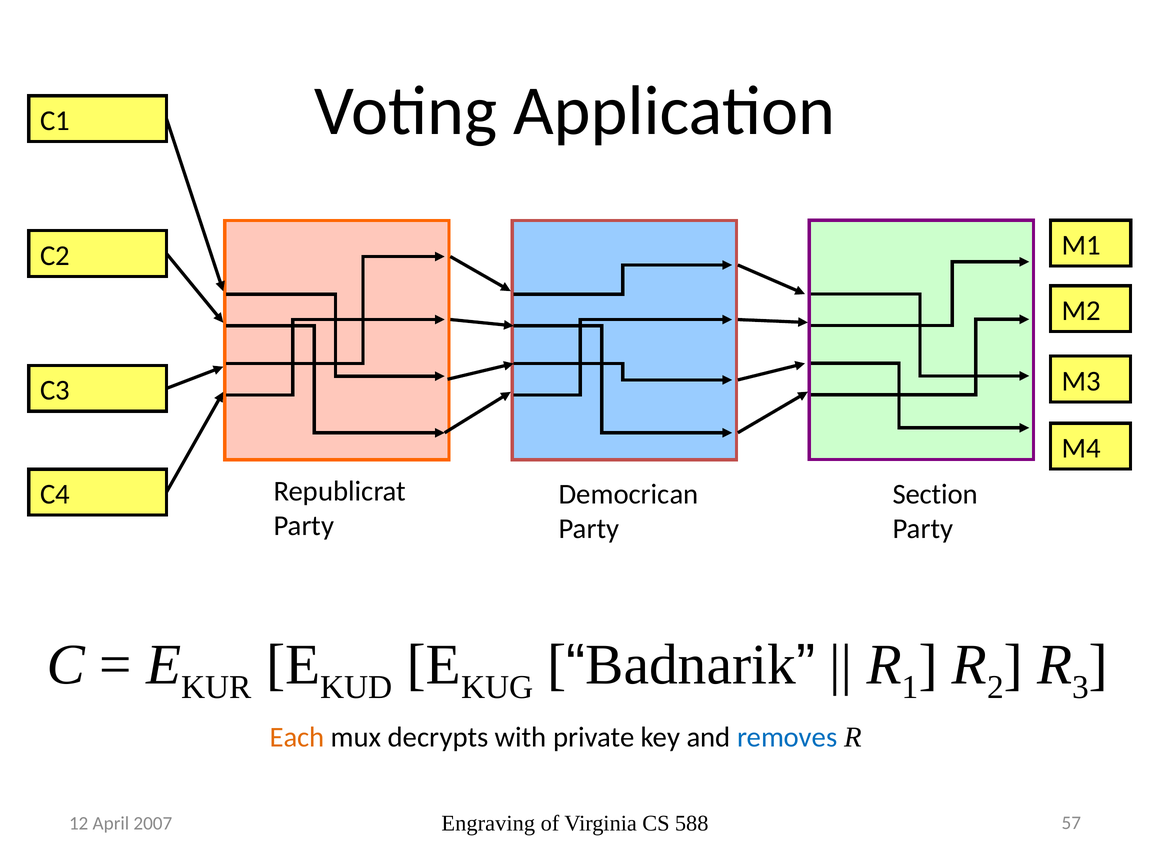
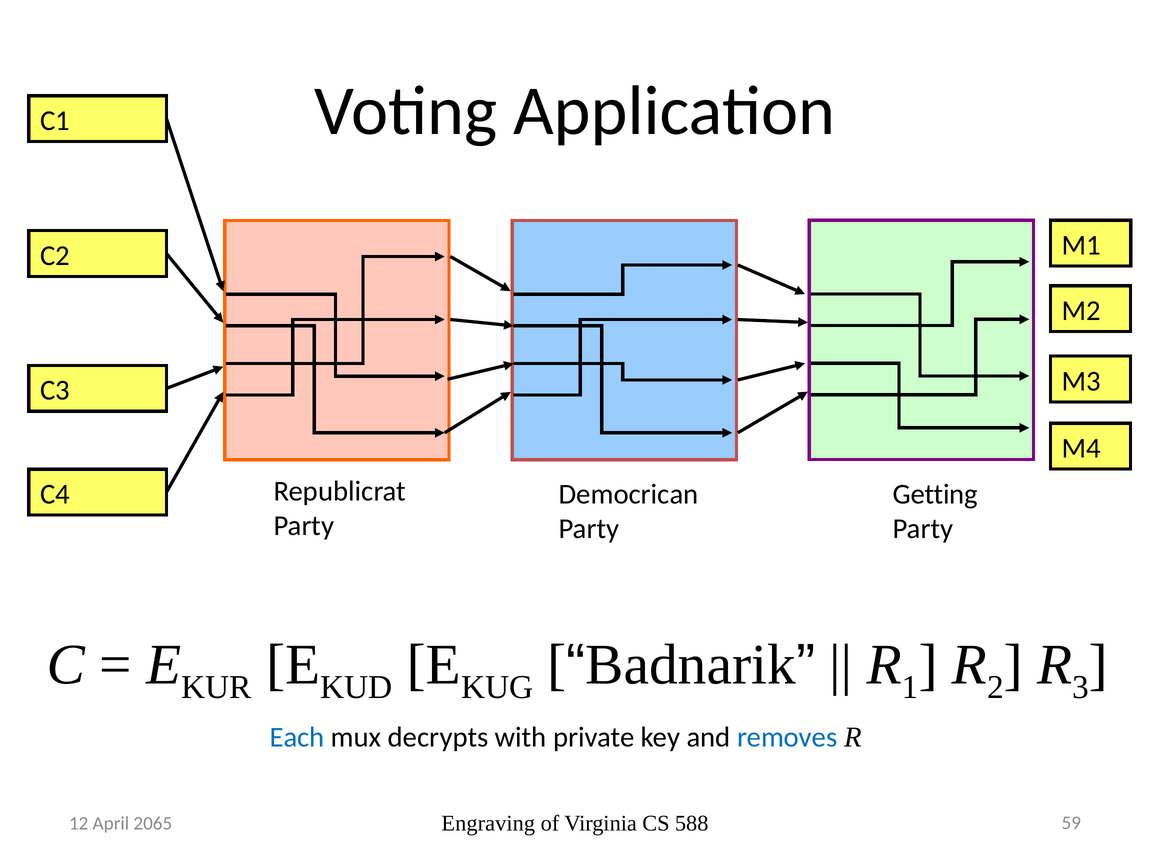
Section: Section -> Getting (935, 494)
Each colour: orange -> blue (297, 738)
57: 57 -> 59 (1071, 823)
2007: 2007 -> 2065 (153, 824)
